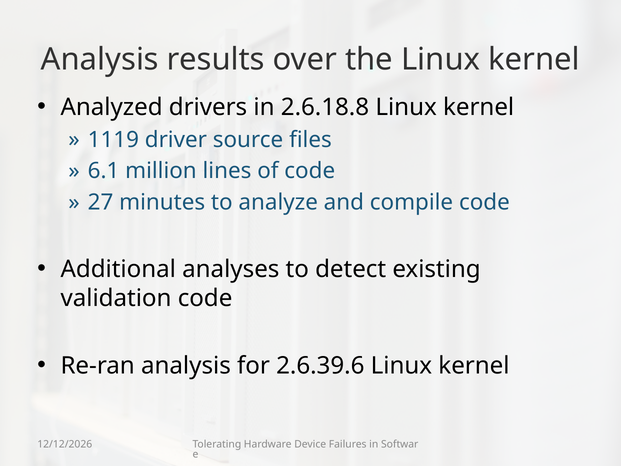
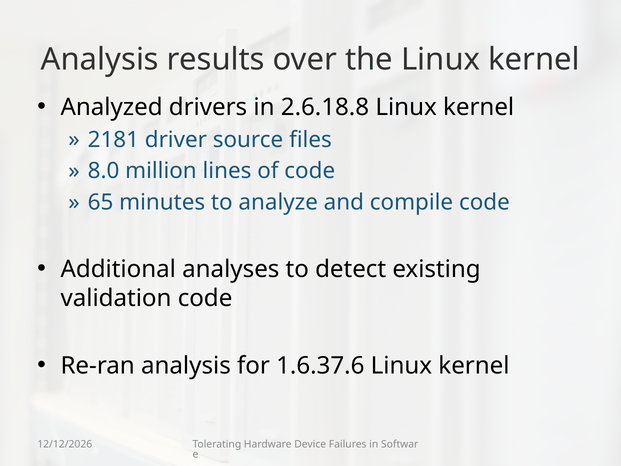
1119: 1119 -> 2181 (113, 140)
6.1: 6.1 -> 8.0 (104, 171)
27: 27 -> 65 (101, 202)
2.6.39.6: 2.6.39.6 -> 1.6.37.6 (320, 366)
